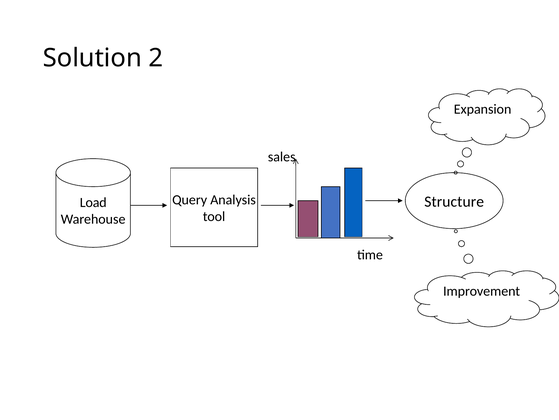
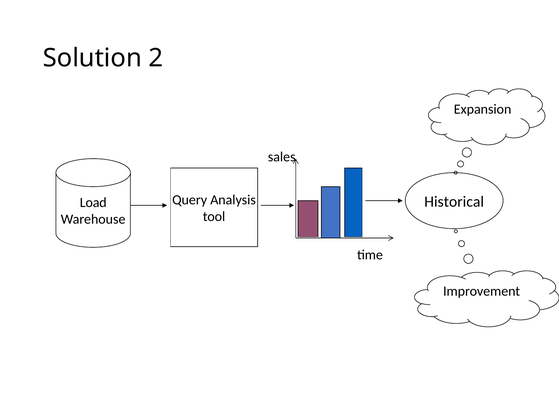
Structure: Structure -> Historical (454, 201)
